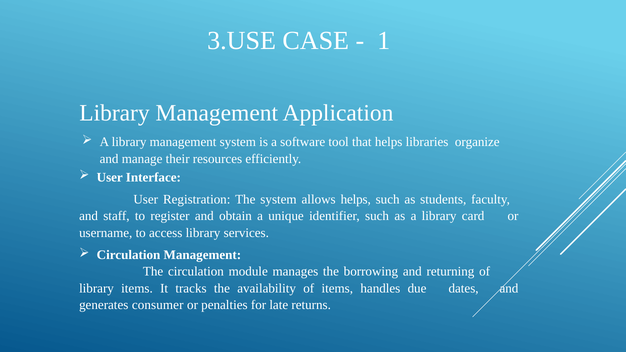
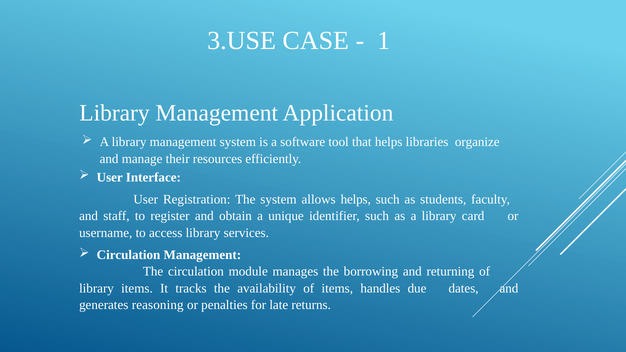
consumer: consumer -> reasoning (158, 305)
